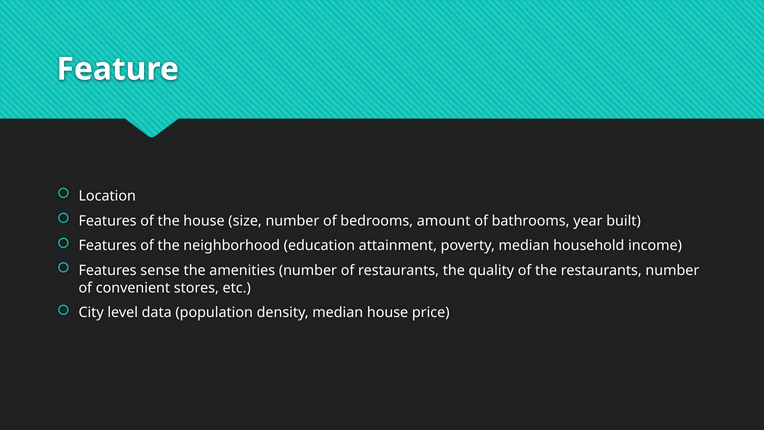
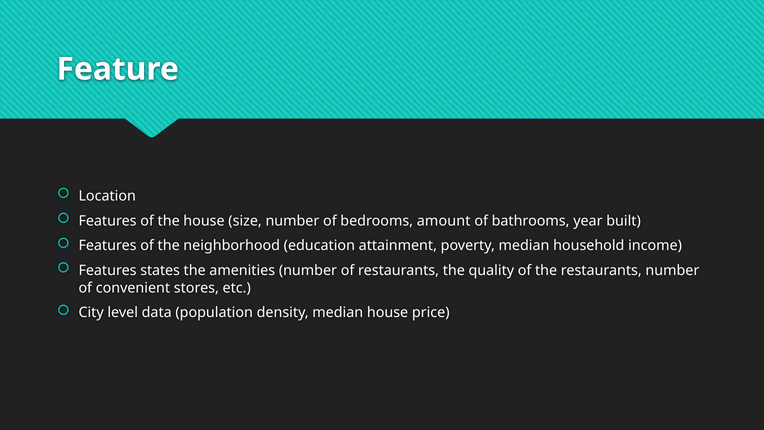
sense: sense -> states (160, 270)
